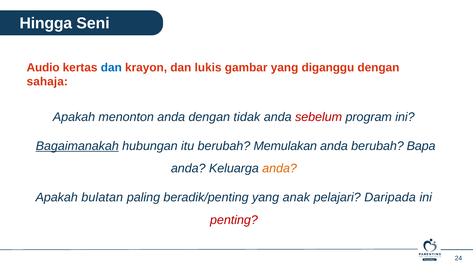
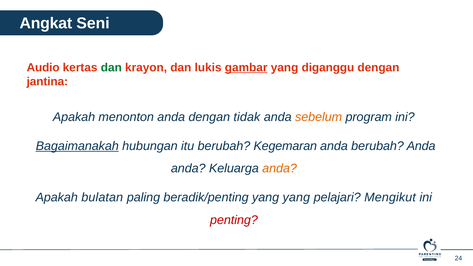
Hingga: Hingga -> Angkat (46, 23)
dan colour: blue -> green (111, 68)
gambar underline: none -> present (246, 68)
sahaja: sahaja -> jantina (47, 82)
sebelum colour: red -> orange (319, 117)
Memulakan: Memulakan -> Kegemaran (285, 146)
berubah Bapa: Bapa -> Anda (421, 146)
yang anak: anak -> yang (296, 198)
Daripada: Daripada -> Mengikut (390, 198)
